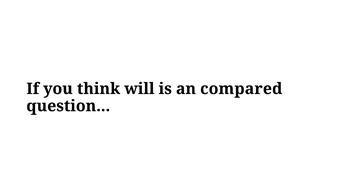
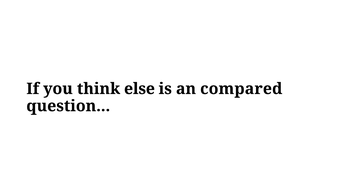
will: will -> else (139, 89)
